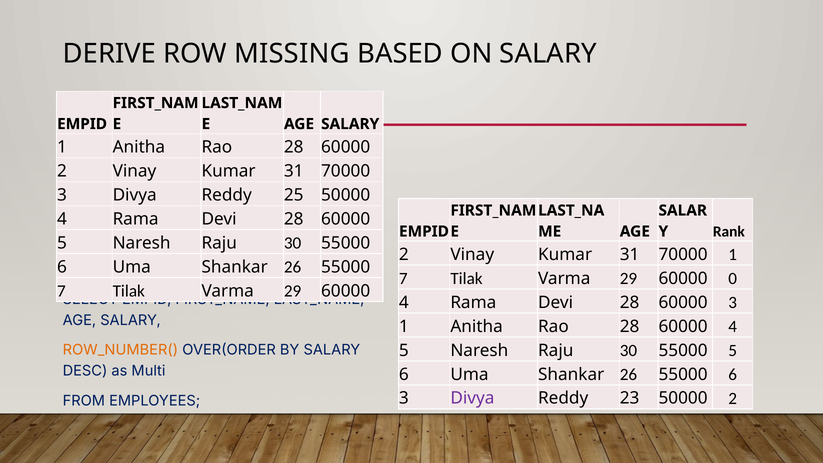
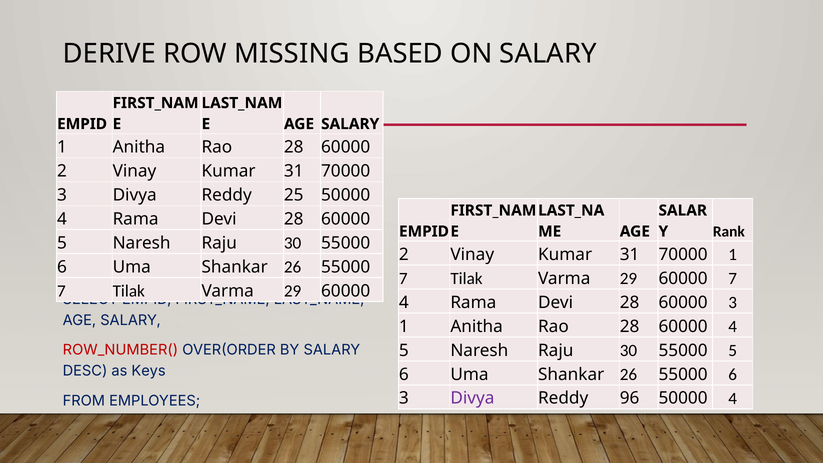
0: 0 -> 7 (733, 279)
ROW_NUMBER( colour: orange -> red (120, 350)
Multi: Multi -> Keys (149, 371)
23: 23 -> 96 (630, 398)
2: 2 -> 4 (733, 399)
